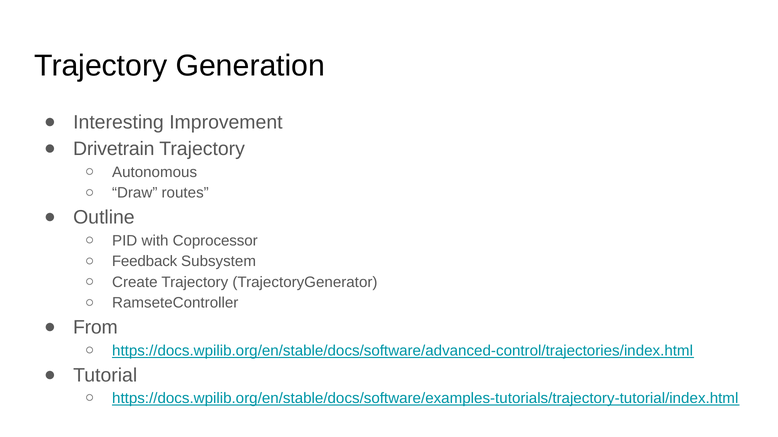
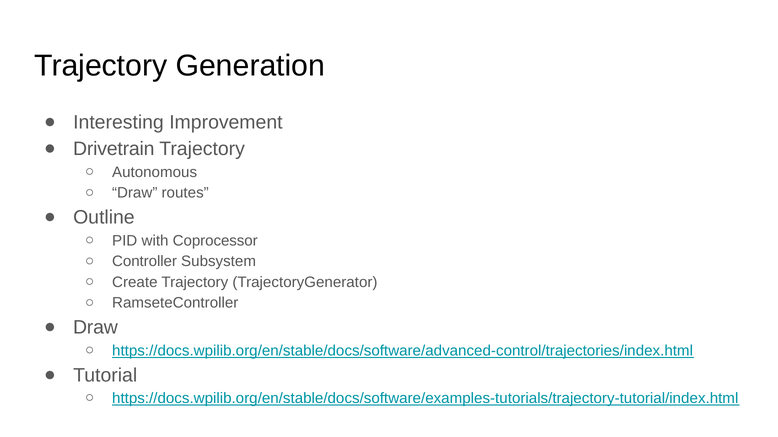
Feedback: Feedback -> Controller (145, 262)
From: From -> Draw (95, 328)
